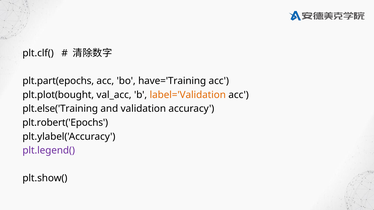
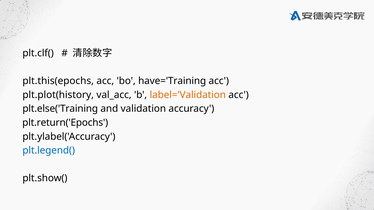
plt.part(epochs: plt.part(epochs -> plt.this(epochs (58, 81)
plt.plot(bought: plt.plot(bought -> plt.plot(history (58, 95)
plt.robert('Epochs: plt.robert('Epochs -> plt.return('Epochs (65, 123)
plt.legend( colour: purple -> blue (49, 151)
